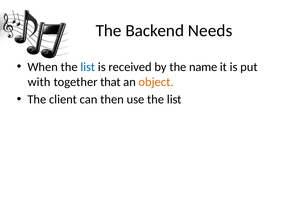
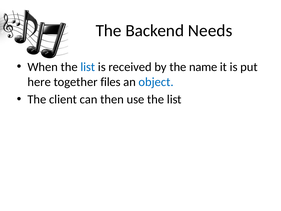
with: with -> here (39, 82)
that: that -> files (110, 82)
object colour: orange -> blue (156, 82)
